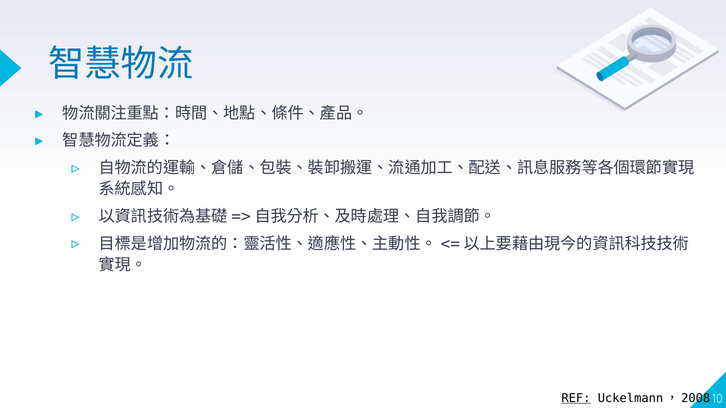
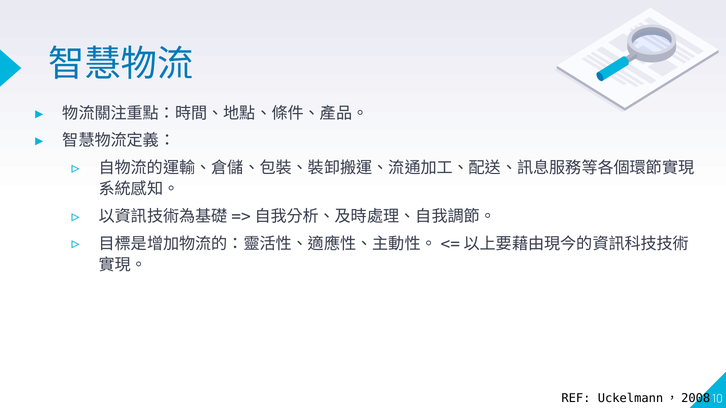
REF underline: present -> none (576, 399)
